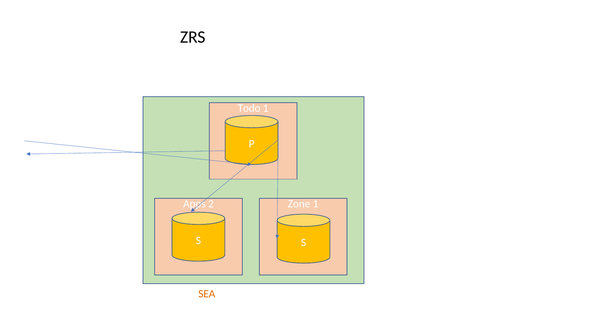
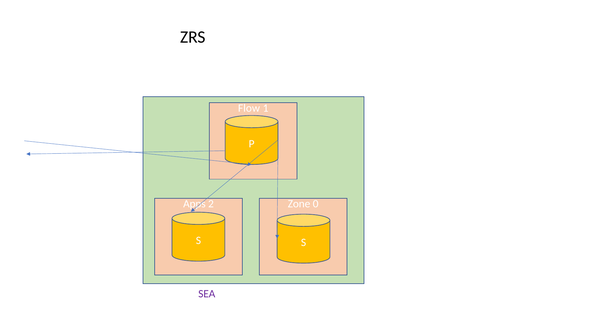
Todo: Todo -> Flow (249, 108)
Zone 1: 1 -> 0 (316, 204)
SEA colour: orange -> purple (207, 294)
